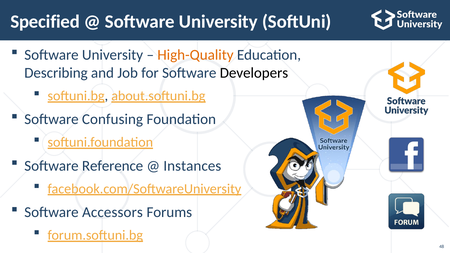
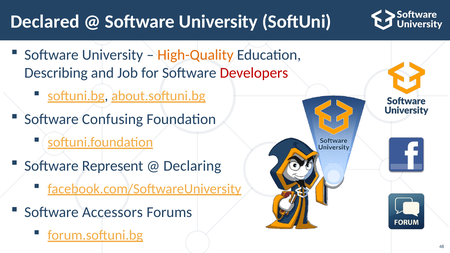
Specified: Specified -> Declared (45, 22)
Developers colour: black -> red (254, 73)
Reference: Reference -> Represent (113, 166)
Instances: Instances -> Declaring (192, 166)
